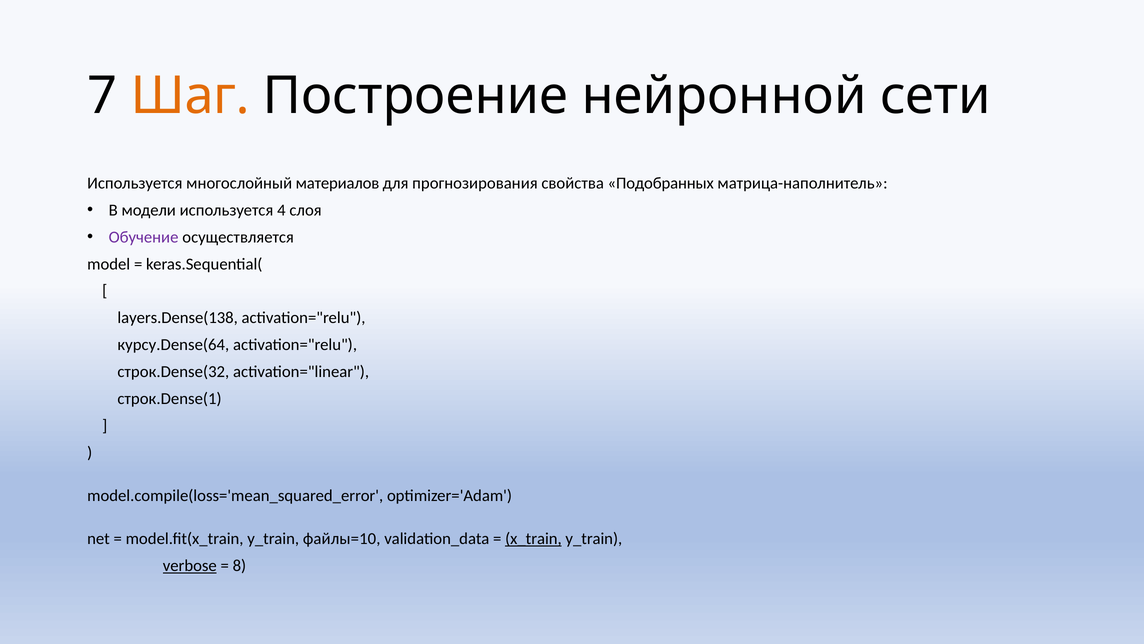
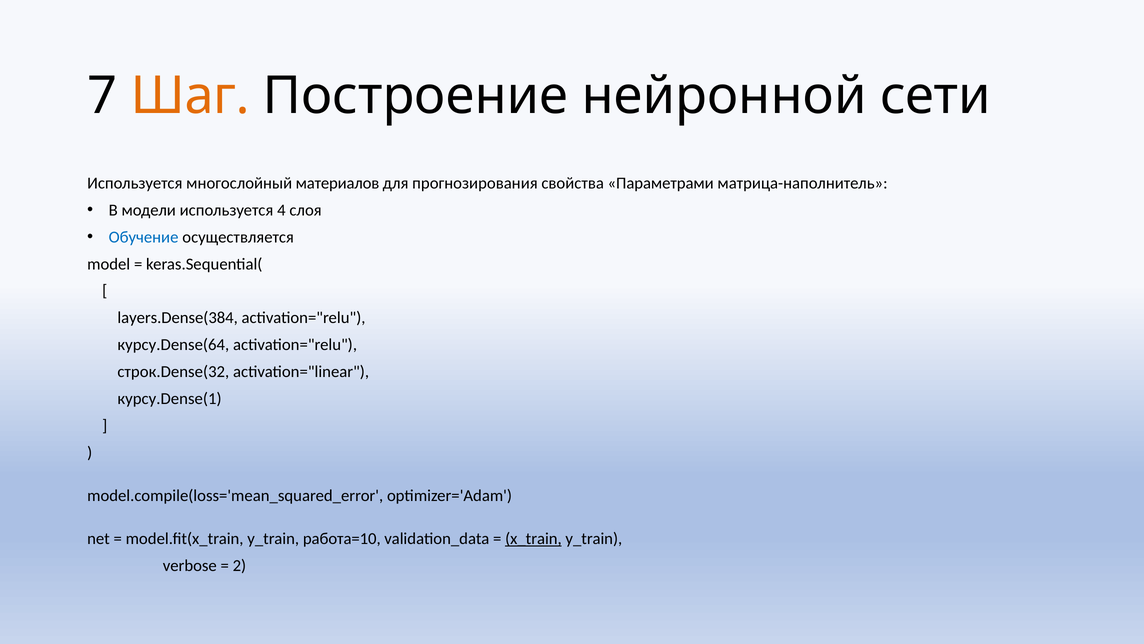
Подобранных: Подобранных -> Параметрами (661, 183)
Обучение colour: purple -> blue (144, 237)
layers.Dense(138: layers.Dense(138 -> layers.Dense(384 (178, 318)
строк.Dense(1: строк.Dense(1 -> курсу.Dense(1 (169, 398)
файлы=10: файлы=10 -> работа=10 (342, 539)
verbose underline: present -> none (190, 565)
8: 8 -> 2 (239, 565)
